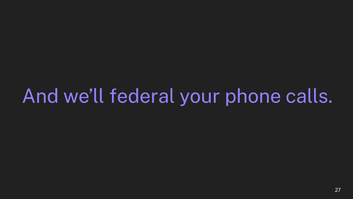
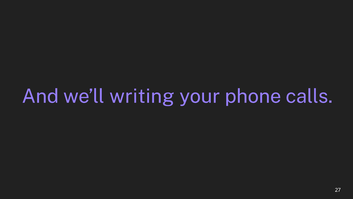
federal: federal -> writing (142, 96)
